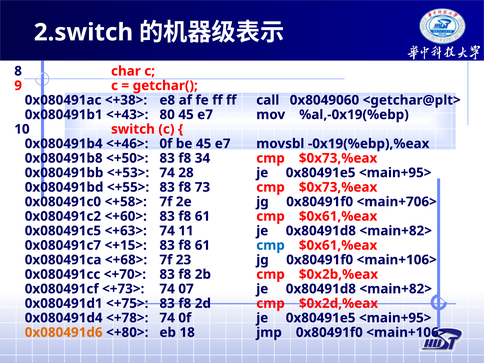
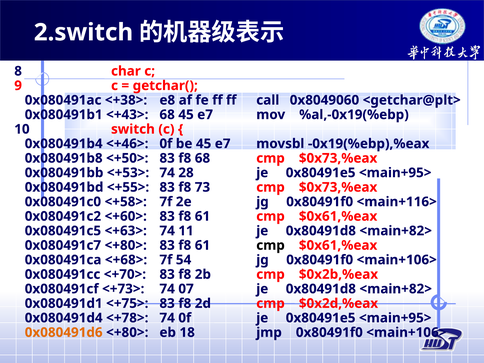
<+43> 80: 80 -> 68 (167, 115)
f8 34: 34 -> 68 (202, 158)
<main+706>: <main+706> -> <main+116> (397, 202)
0x080491c7 <+15>: <+15> -> <+80> (126, 245)
cmp colour: blue -> black (271, 245)
23: 23 -> 54 (184, 260)
